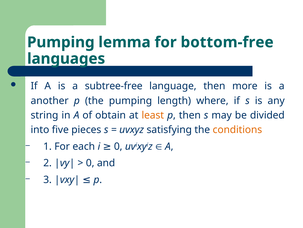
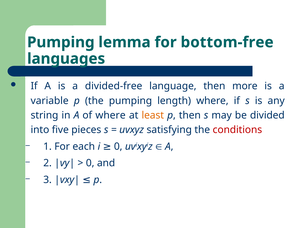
subtree-free: subtree-free -> divided-free (114, 86)
another: another -> variable (50, 100)
of obtain: obtain -> where (110, 115)
conditions colour: orange -> red (237, 129)
